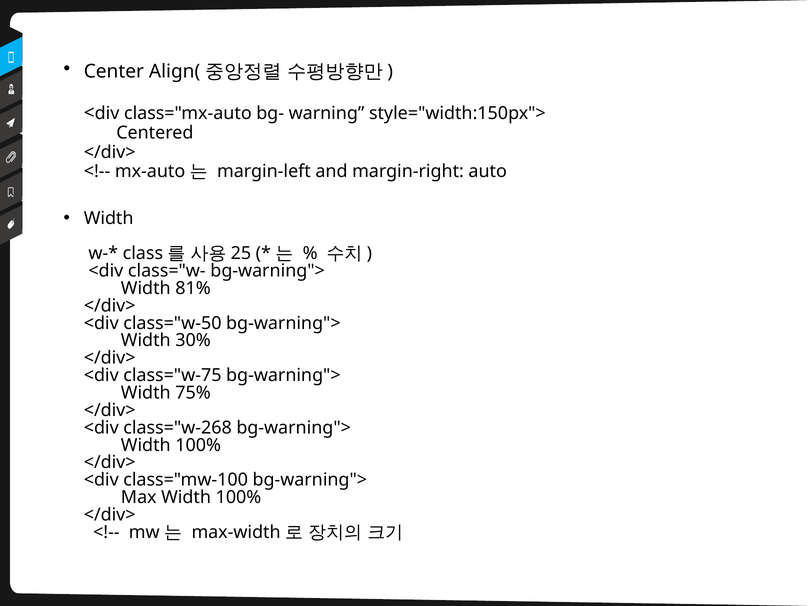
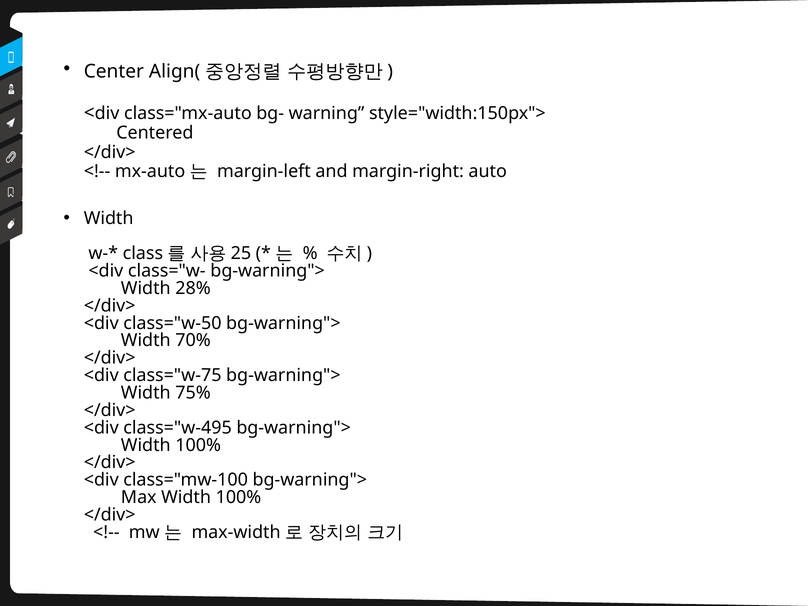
81%: 81% -> 28% (193, 288)
30%: 30% -> 70% (193, 341)
class="w-268: class="w-268 -> class="w-495 (178, 428)
